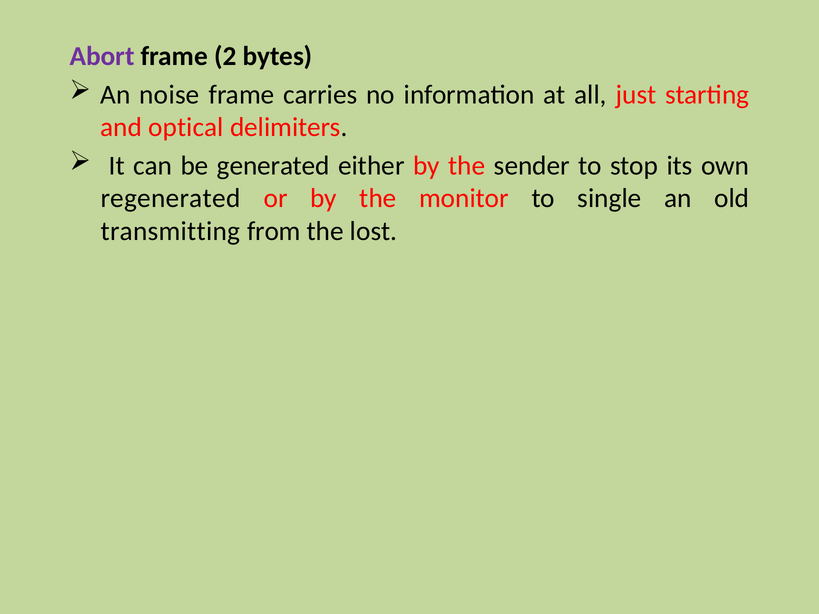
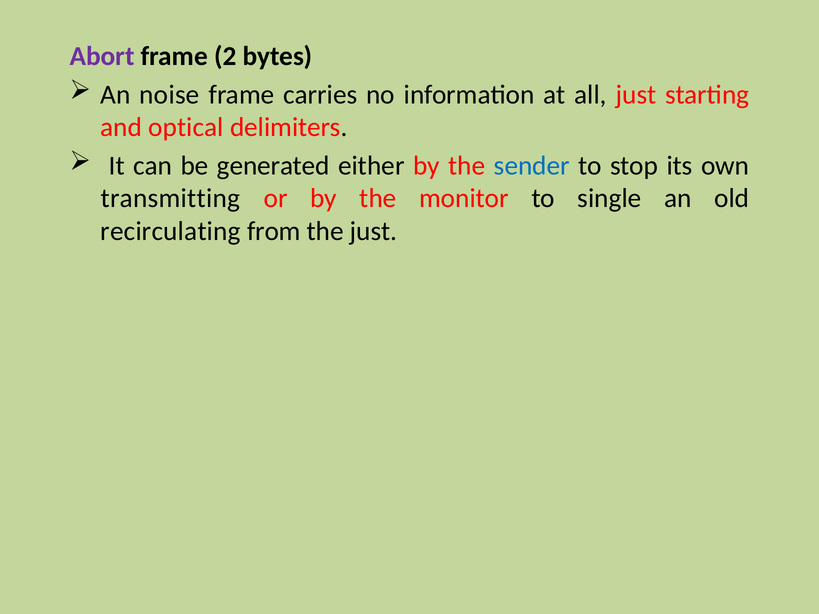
sender colour: black -> blue (532, 166)
regenerated: regenerated -> transmitting (170, 198)
transmitting: transmitting -> recirculating (171, 231)
the lost: lost -> just (374, 231)
